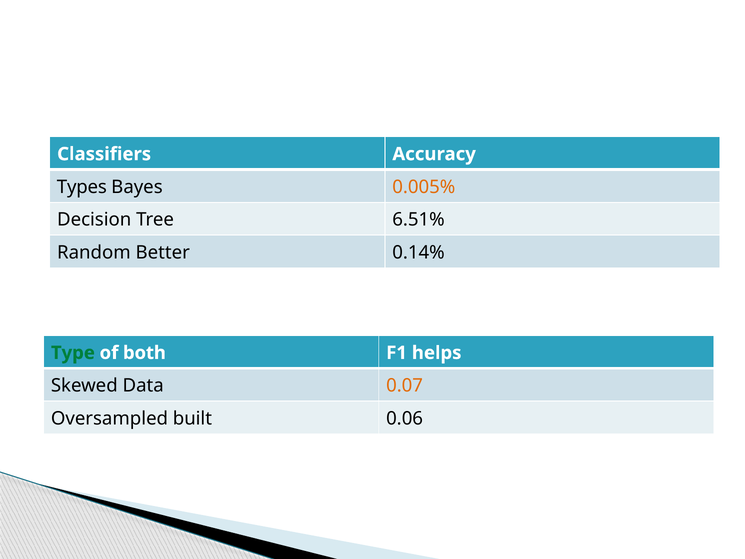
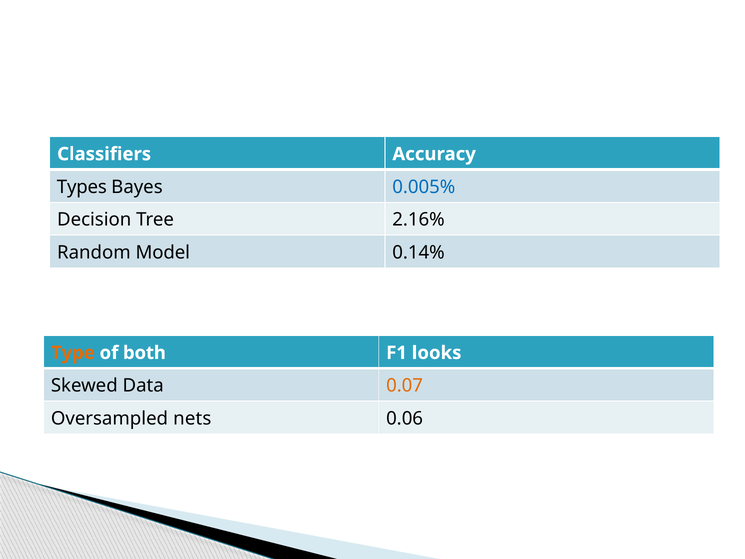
0.005% colour: orange -> blue (424, 187)
6.51%: 6.51% -> 2.16% (419, 220)
Better: Better -> Model (163, 252)
Type colour: green -> orange (73, 353)
helps: helps -> looks (437, 353)
built: built -> nets (192, 418)
